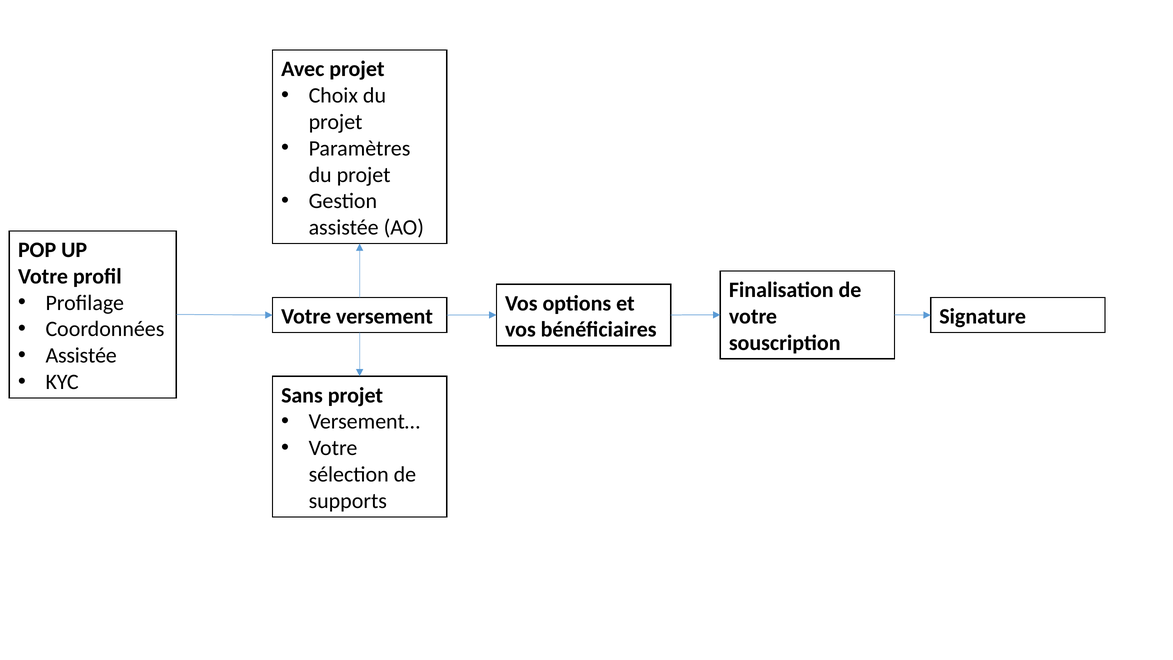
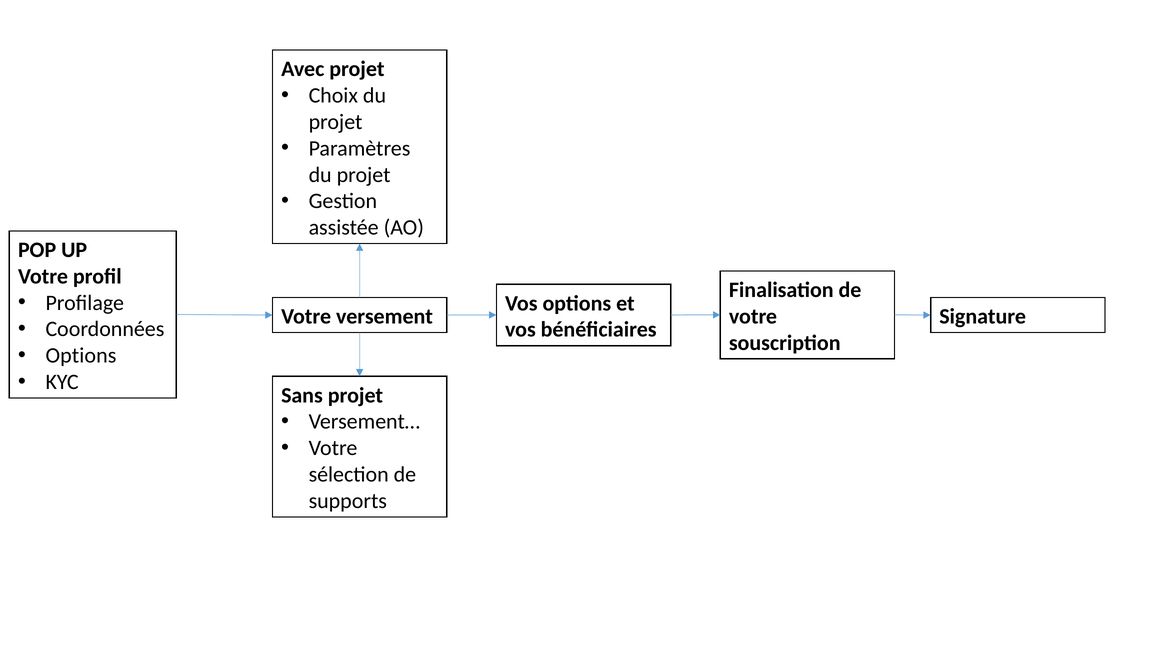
Assistée: Assistée -> Options (81, 355)
